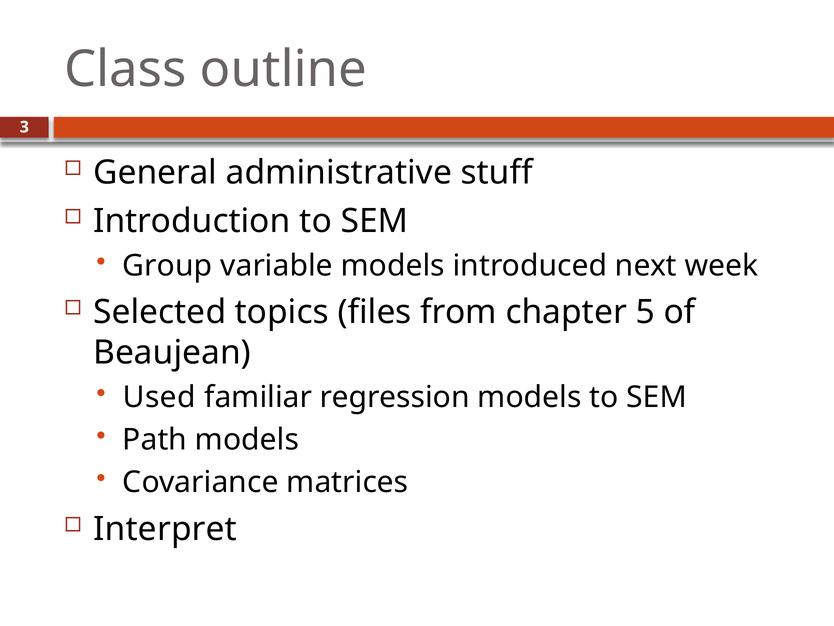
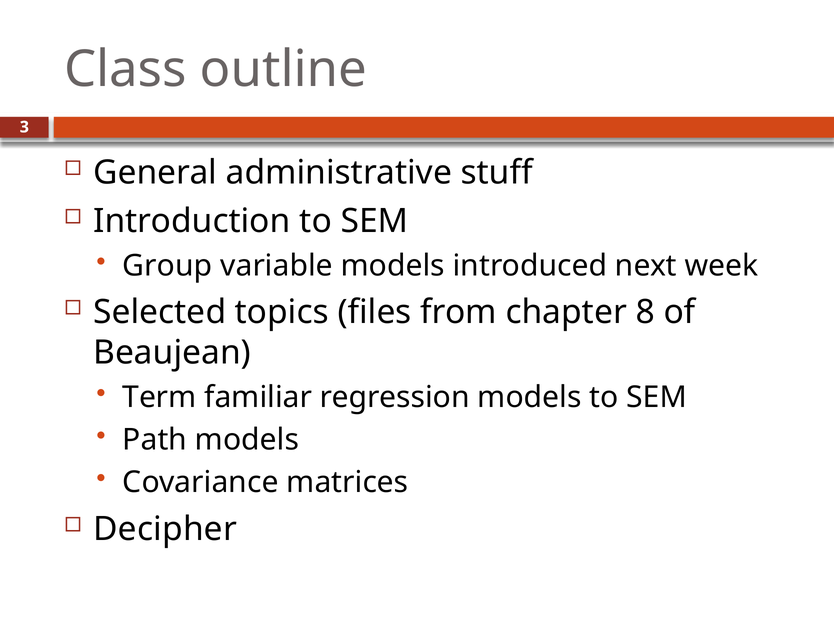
5: 5 -> 8 (645, 312)
Used: Used -> Term (159, 397)
Interpret: Interpret -> Decipher (165, 529)
